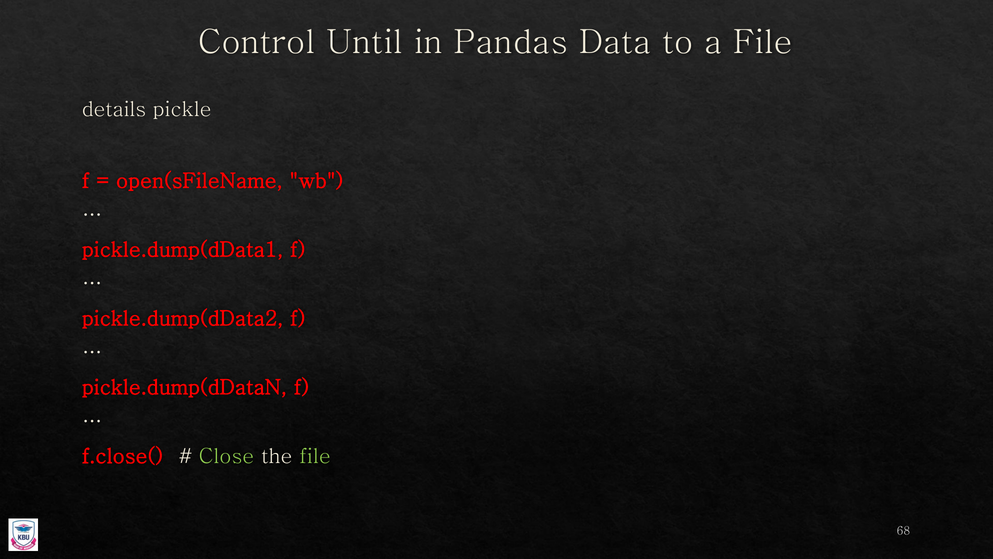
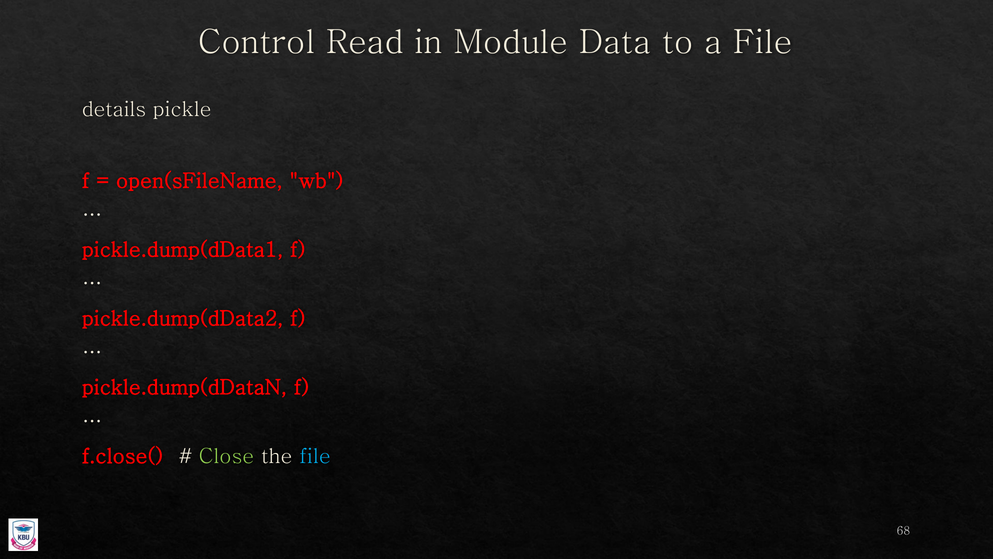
Until: Until -> Read (365, 42)
Pandas: Pandas -> Module (511, 42)
file colour: light green -> light blue (315, 456)
